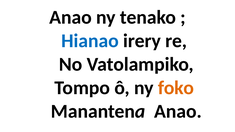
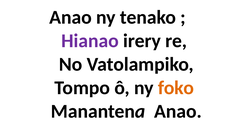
Hianao colour: blue -> purple (90, 41)
